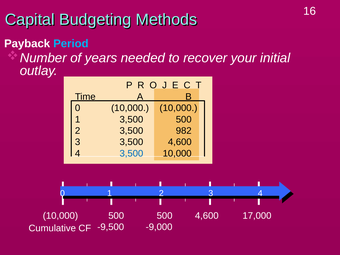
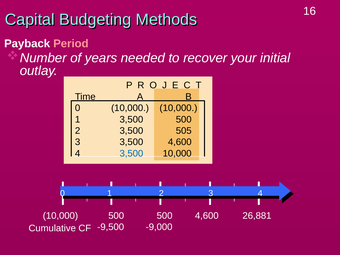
Period colour: light blue -> pink (71, 44)
982: 982 -> 505 (184, 131)
17,000: 17,000 -> 26,881 (257, 216)
